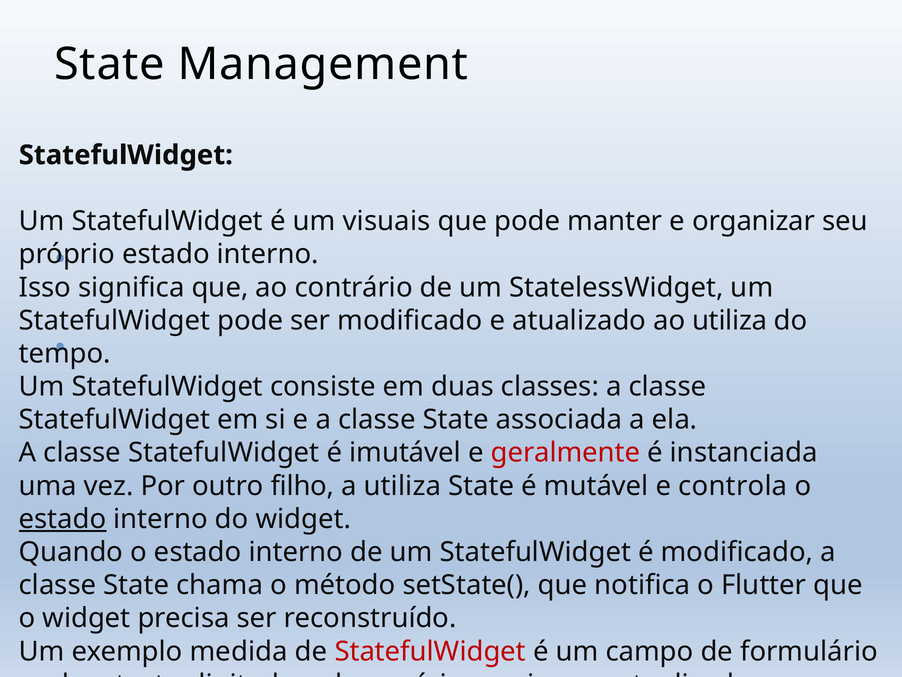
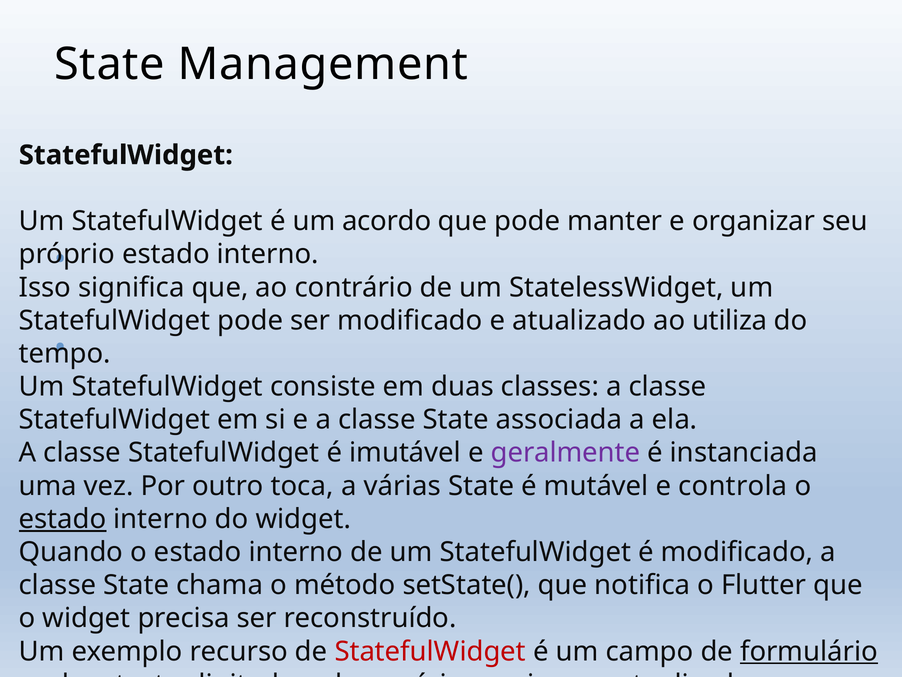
visuais: visuais -> acordo (387, 221)
geralmente colour: red -> purple (566, 453)
filho: filho -> toca (302, 486)
a utiliza: utiliza -> várias (402, 486)
exemplo medida: medida -> recurso (239, 651)
formulário underline: none -> present (809, 651)
